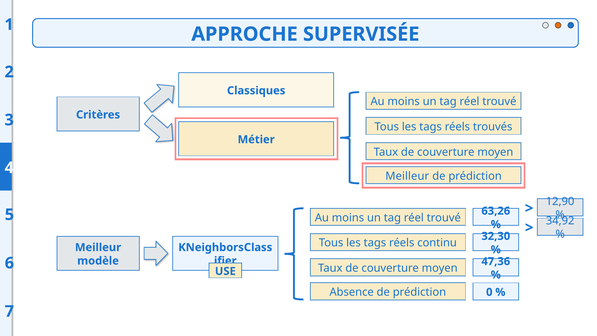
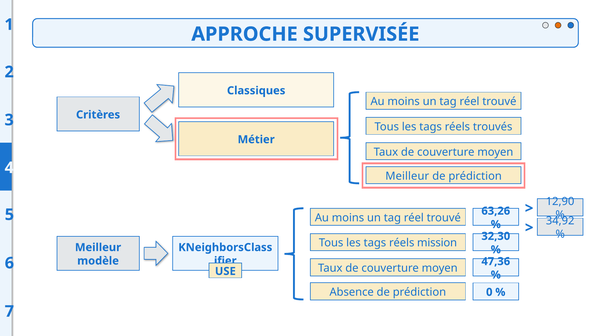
continu: continu -> mission (437, 243)
